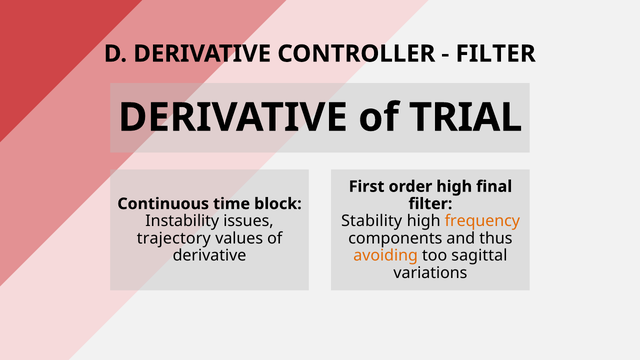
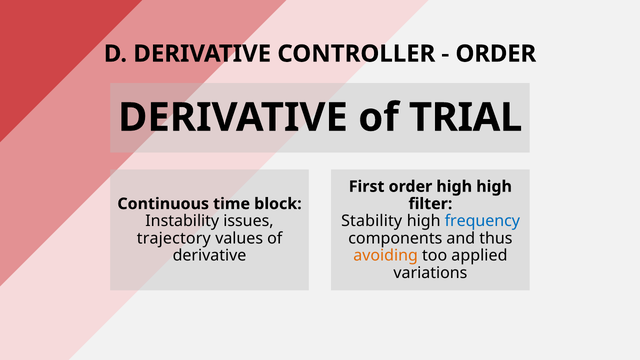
FILTER: FILTER -> ORDER (496, 54)
high final: final -> high (494, 187)
frequency colour: orange -> blue (482, 221)
sagittal: sagittal -> applied (479, 256)
